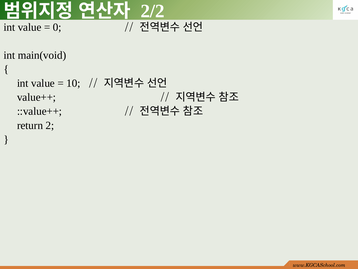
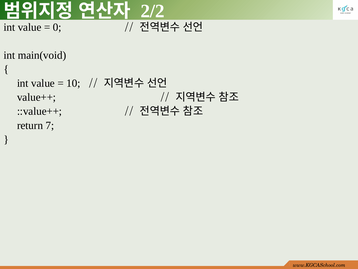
2: 2 -> 7 (50, 125)
